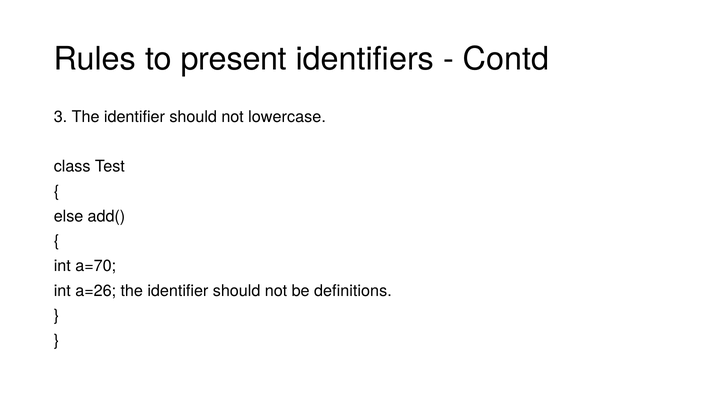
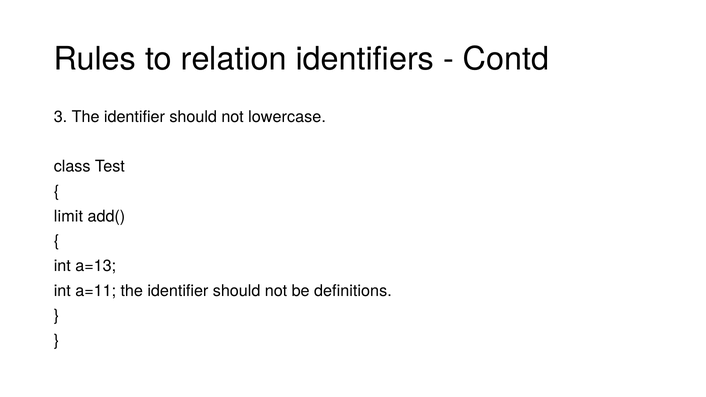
present: present -> relation (234, 59)
else: else -> limit (68, 216)
a=70: a=70 -> a=13 (96, 266)
a=26: a=26 -> a=11 (96, 291)
